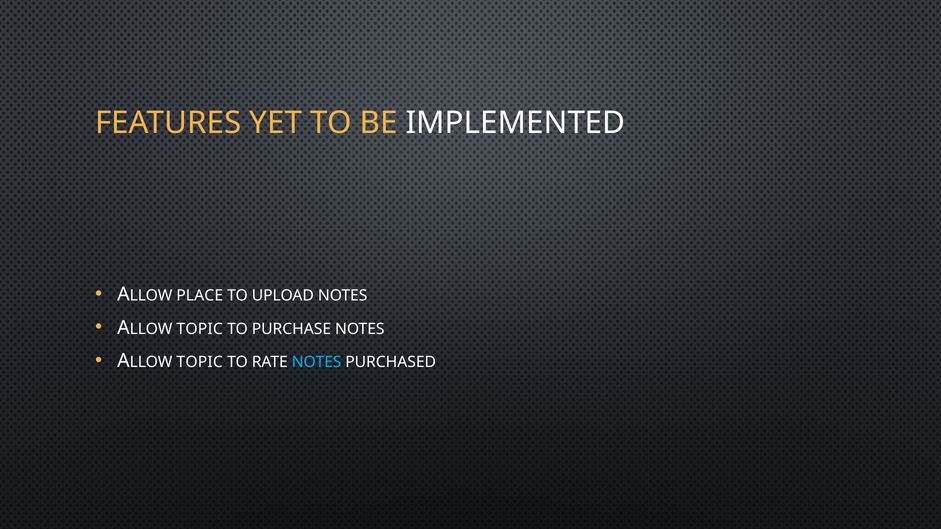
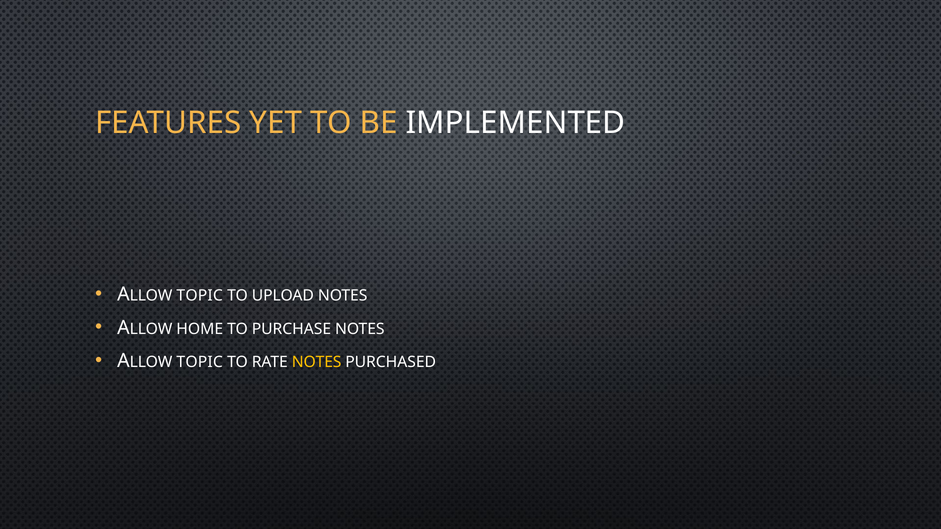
PLACE: PLACE -> TOPIC (200, 296)
TOPIC: TOPIC -> HOME (200, 329)
NOTES colour: light blue -> yellow (317, 362)
